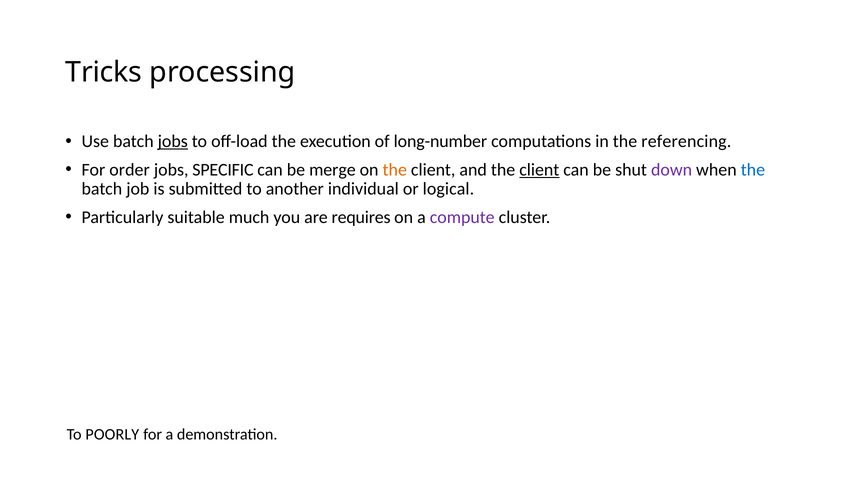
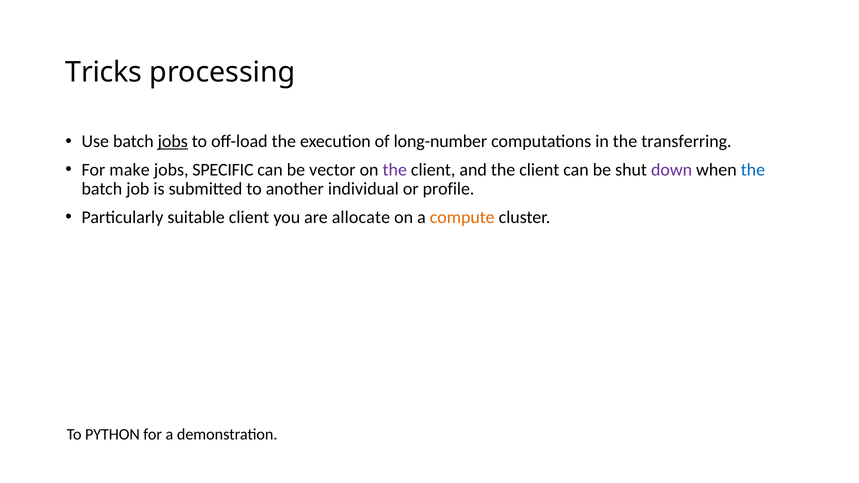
referencing: referencing -> transferring (686, 141)
order: order -> make (130, 170)
merge: merge -> vector (332, 170)
the colour: orange -> purple (395, 170)
client underline: present -> none (539, 170)
logical: logical -> profile (449, 189)
suitable much: much -> client (249, 217)
requires: requires -> allocate (361, 217)
compute colour: purple -> orange (462, 217)
POORLY: POORLY -> PYTHON (112, 435)
